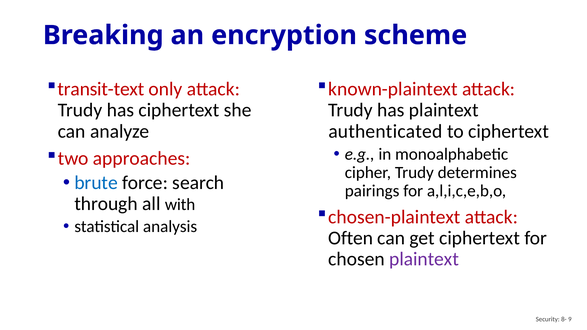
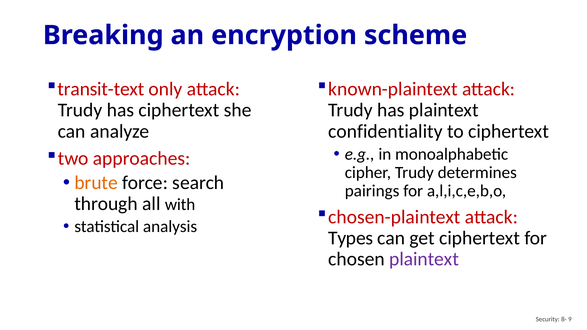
authenticated: authenticated -> confidentiality (385, 131)
brute colour: blue -> orange (96, 183)
Often: Often -> Types (351, 238)
